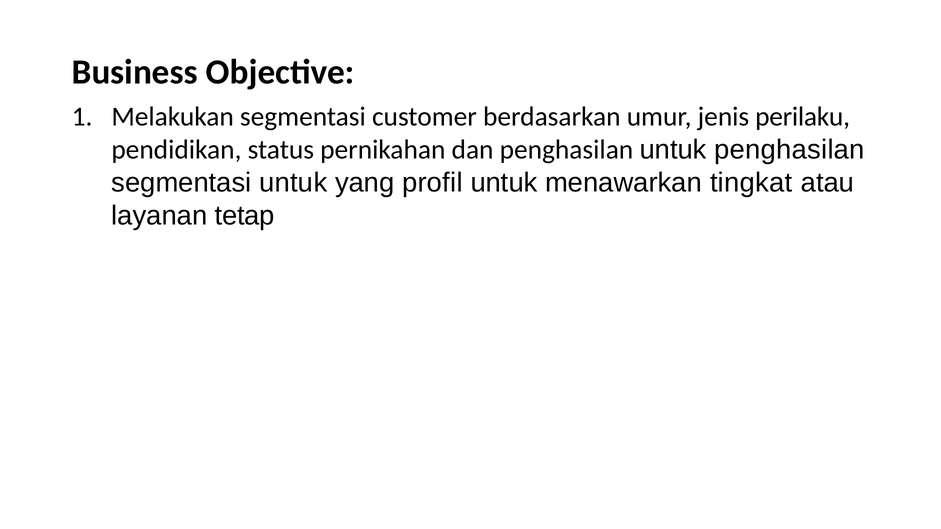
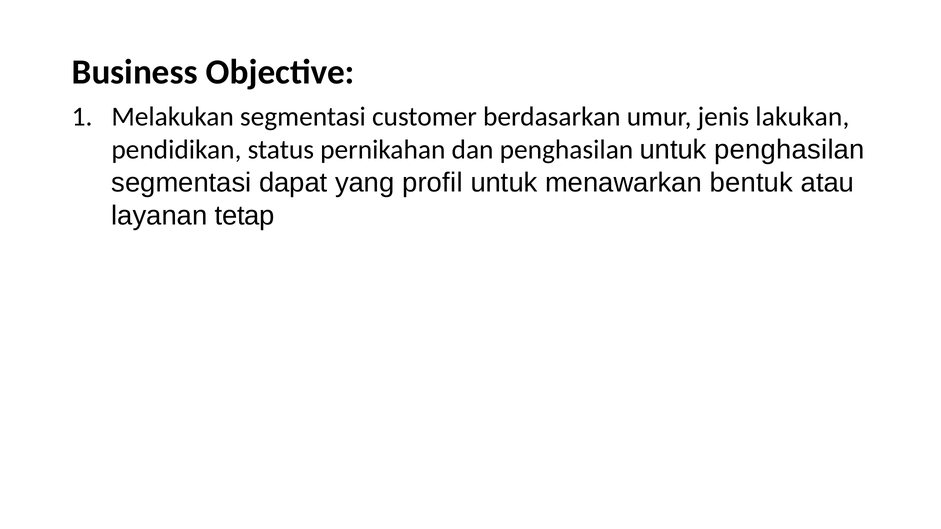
perilaku: perilaku -> lakukan (802, 117)
segmentasi untuk: untuk -> dapat (293, 183)
tingkat: tingkat -> bentuk (751, 183)
